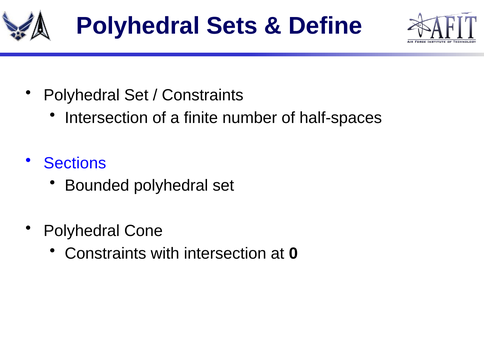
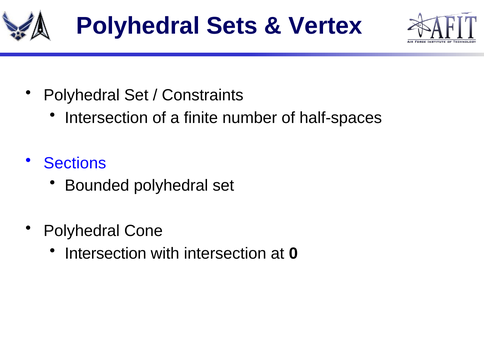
Define: Define -> Vertex (325, 26)
Constraints: Constraints -> Intersection (106, 253)
